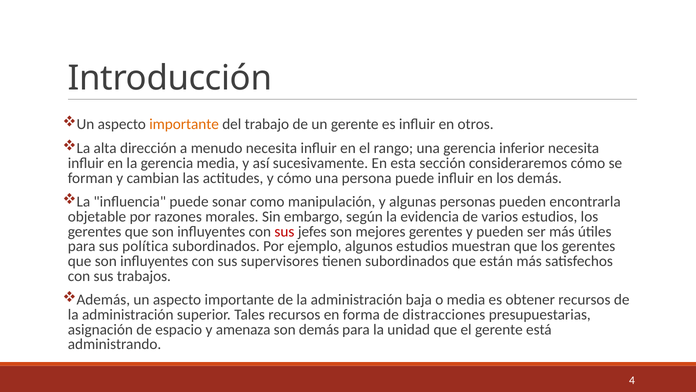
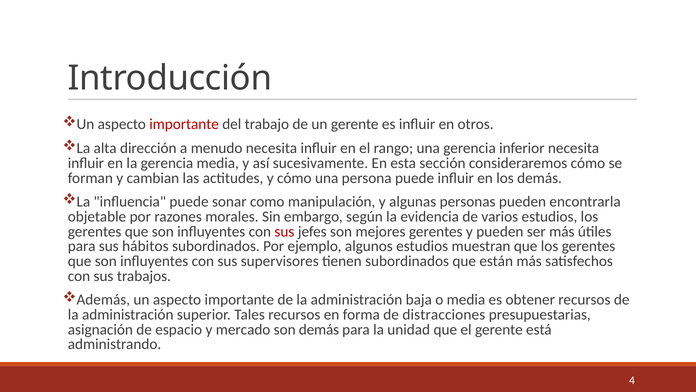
importante colour: orange -> red (184, 124)
política: política -> hábitos (145, 246)
amenaza: amenaza -> mercado (243, 329)
